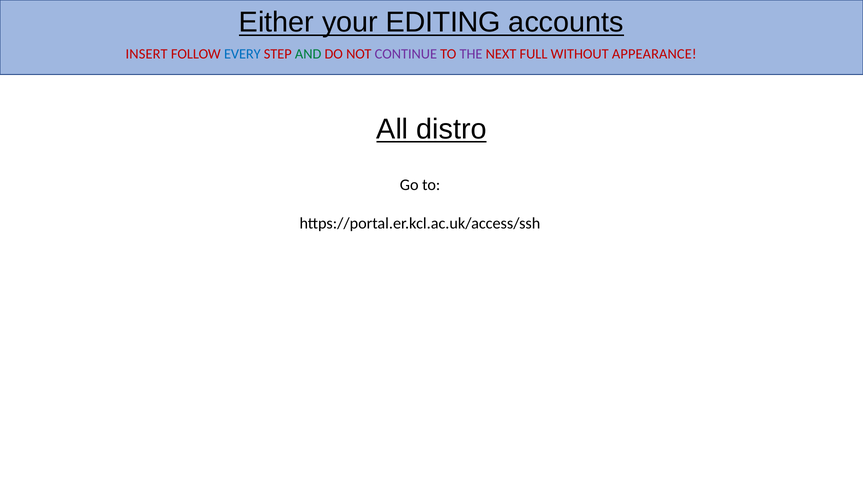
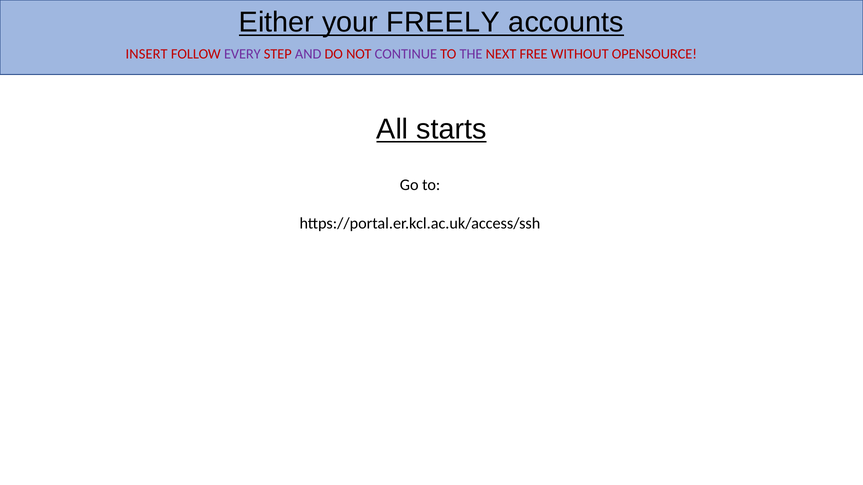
EDITING: EDITING -> FREELY (443, 22)
EVERY colour: blue -> purple (242, 54)
AND colour: green -> purple (308, 54)
FULL: FULL -> FREE (534, 54)
APPEARANCE: APPEARANCE -> OPENSOURCE (654, 54)
distro: distro -> starts (451, 129)
